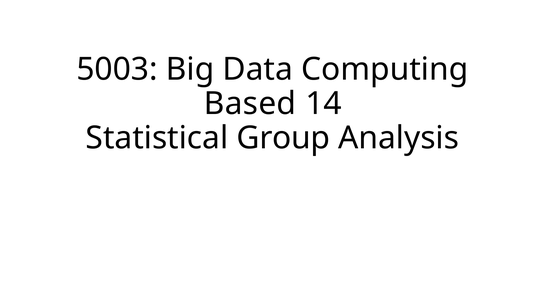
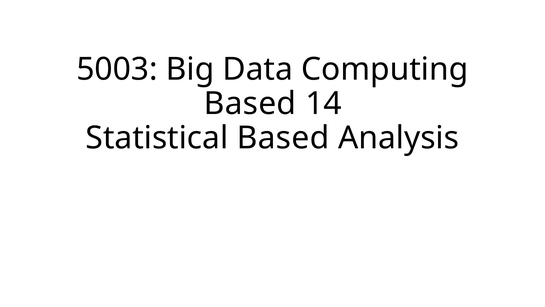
Statistical Group: Group -> Based (283, 138)
